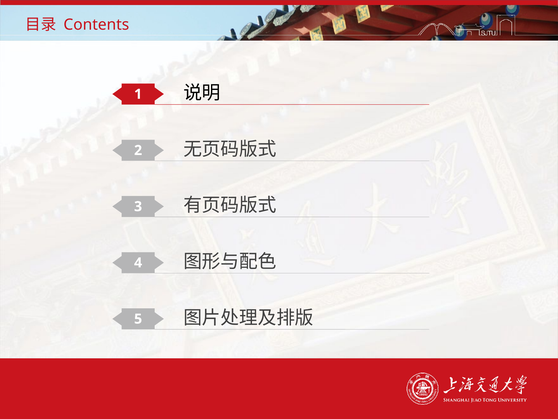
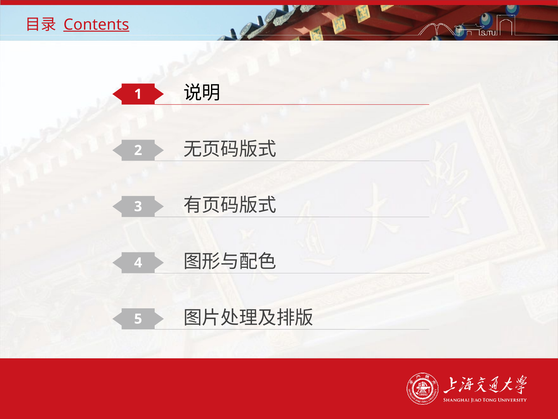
Contents underline: none -> present (96, 25)
